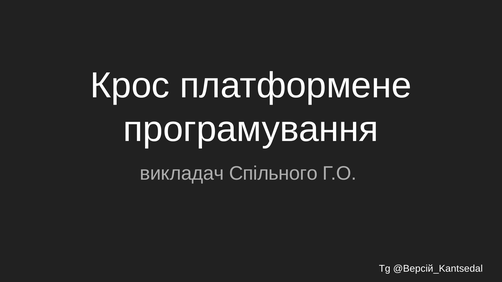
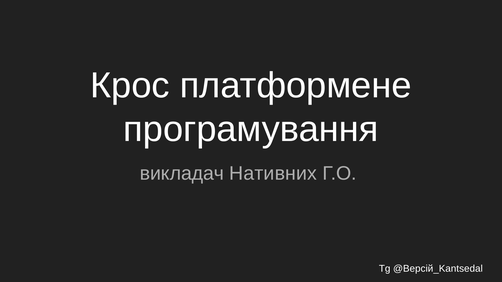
Спільного: Спільного -> Нативних (273, 174)
